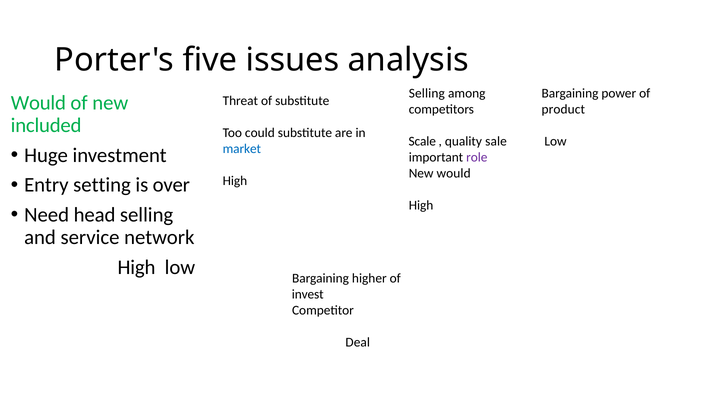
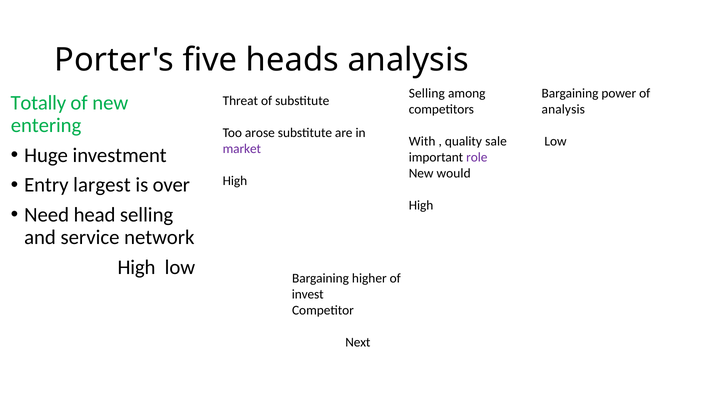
issues: issues -> heads (292, 60)
Would: Would -> Totally (38, 103)
product: product -> analysis (563, 109)
included: included -> entering (46, 125)
could: could -> arose (260, 133)
Scale: Scale -> With (422, 141)
market colour: blue -> purple (242, 149)
setting: setting -> largest (102, 185)
Deal: Deal -> Next (358, 342)
